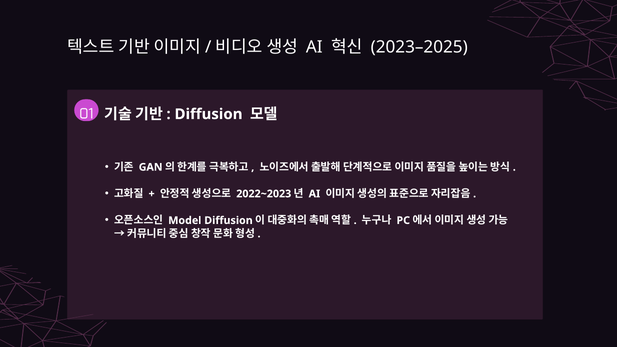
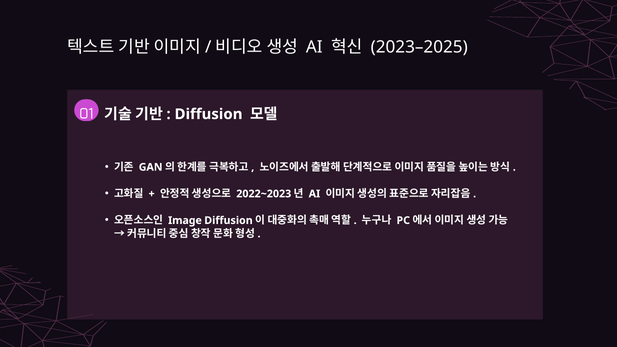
Model: Model -> Image (185, 220)
